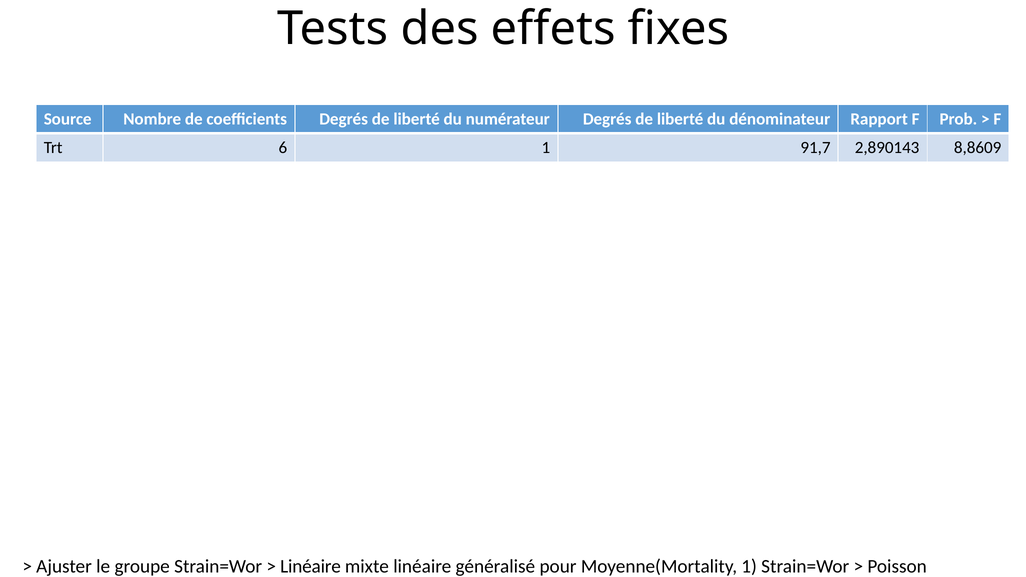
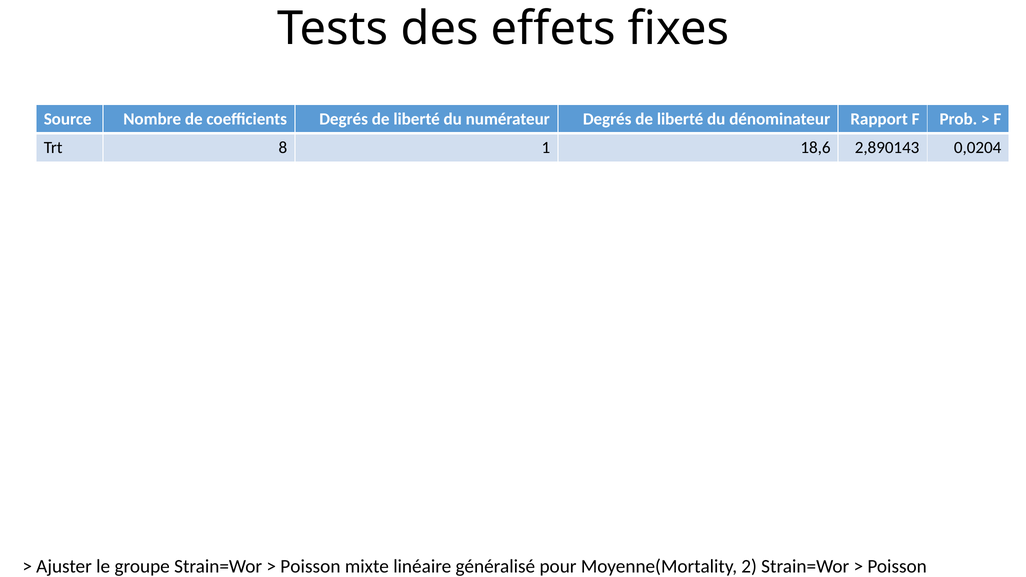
6: 6 -> 8 (283, 148)
91,7: 91,7 -> 18,6 (815, 148)
8,8609: 8,8609 -> 0,0204 (978, 148)
Linéaire: Linéaire -> Poisson (310, 566)
Moyenne(Mortality 1: 1 -> 2 (749, 566)
